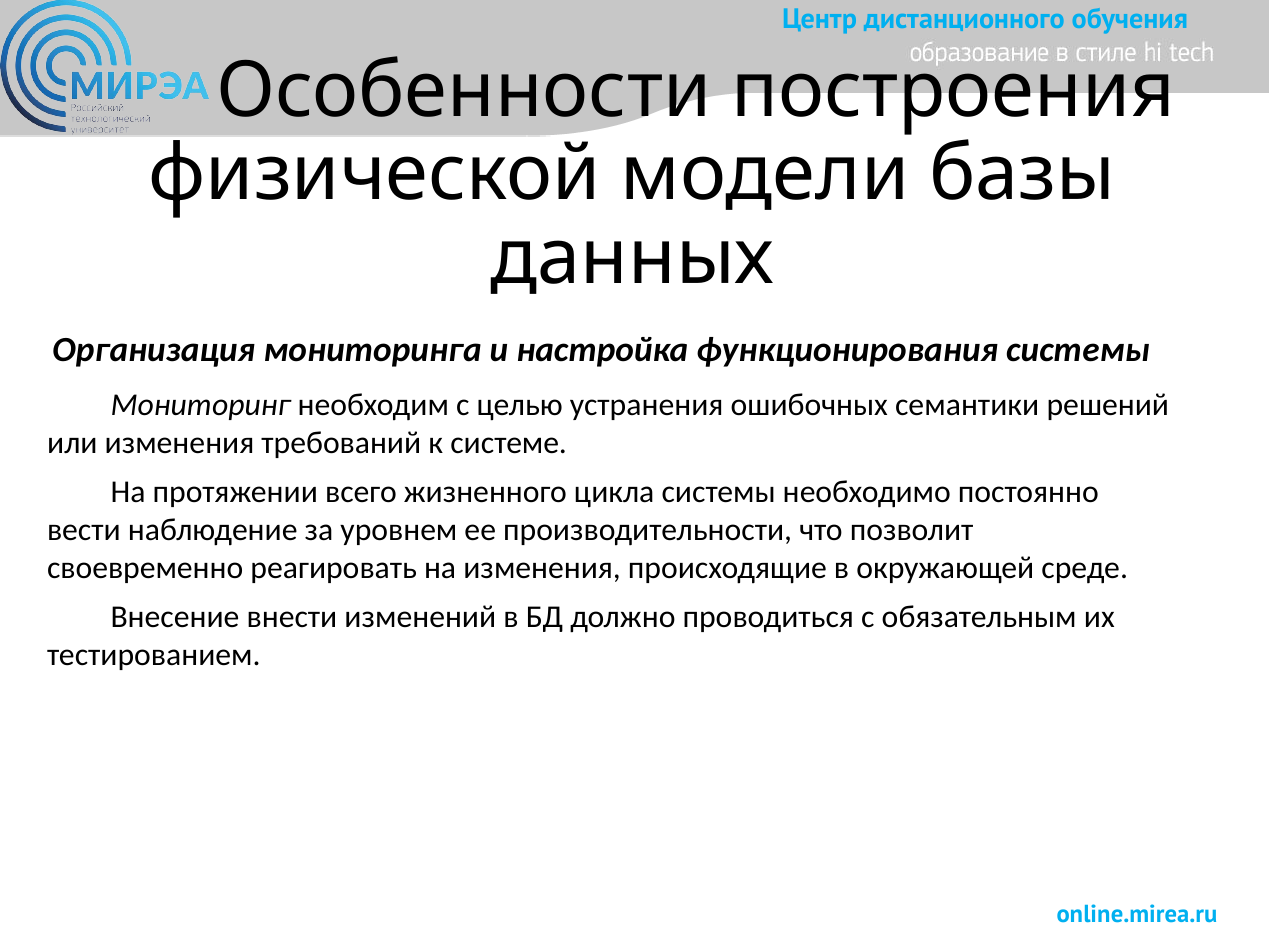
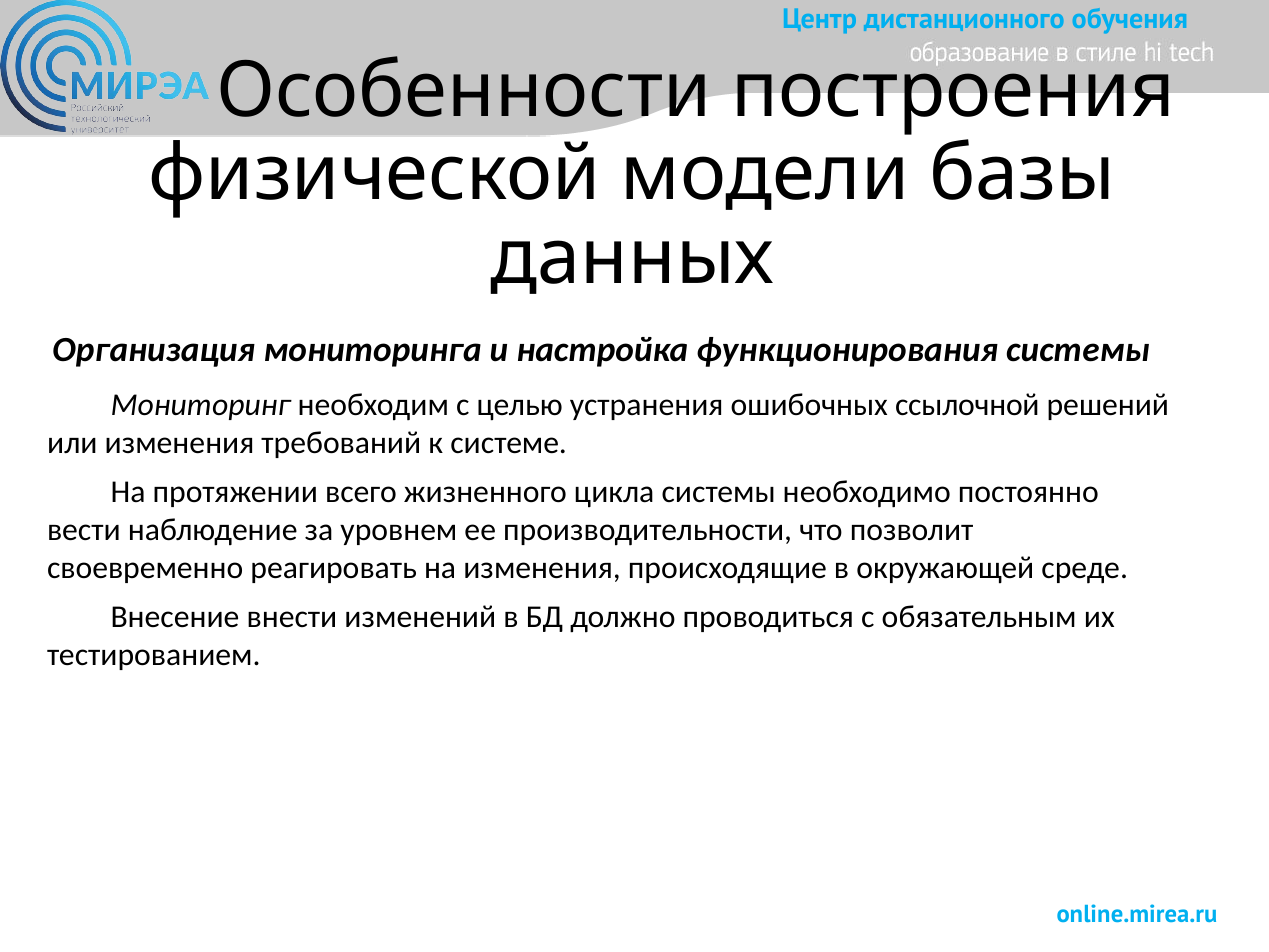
семантики: семантики -> ссылочной (967, 405)
